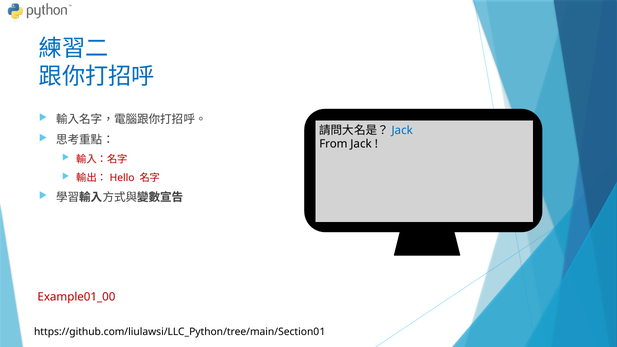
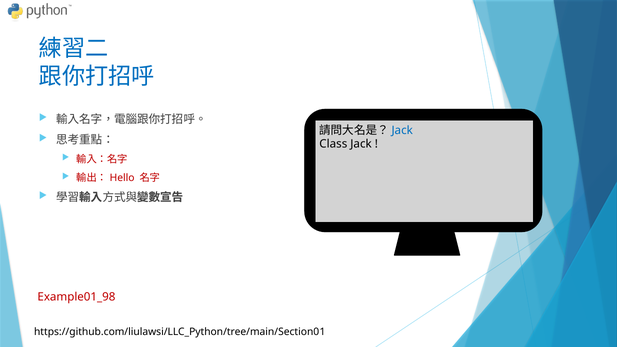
From: From -> Class (333, 144)
Example01_00: Example01_00 -> Example01_98 (76, 297)
